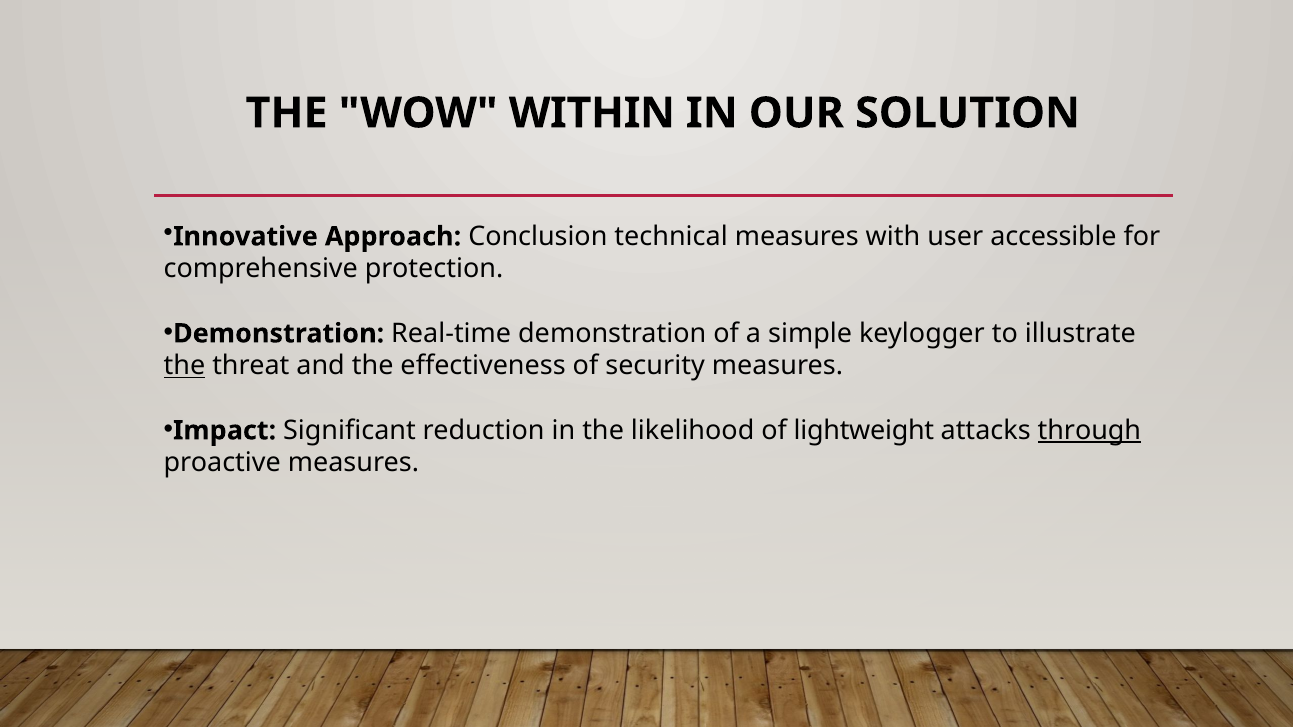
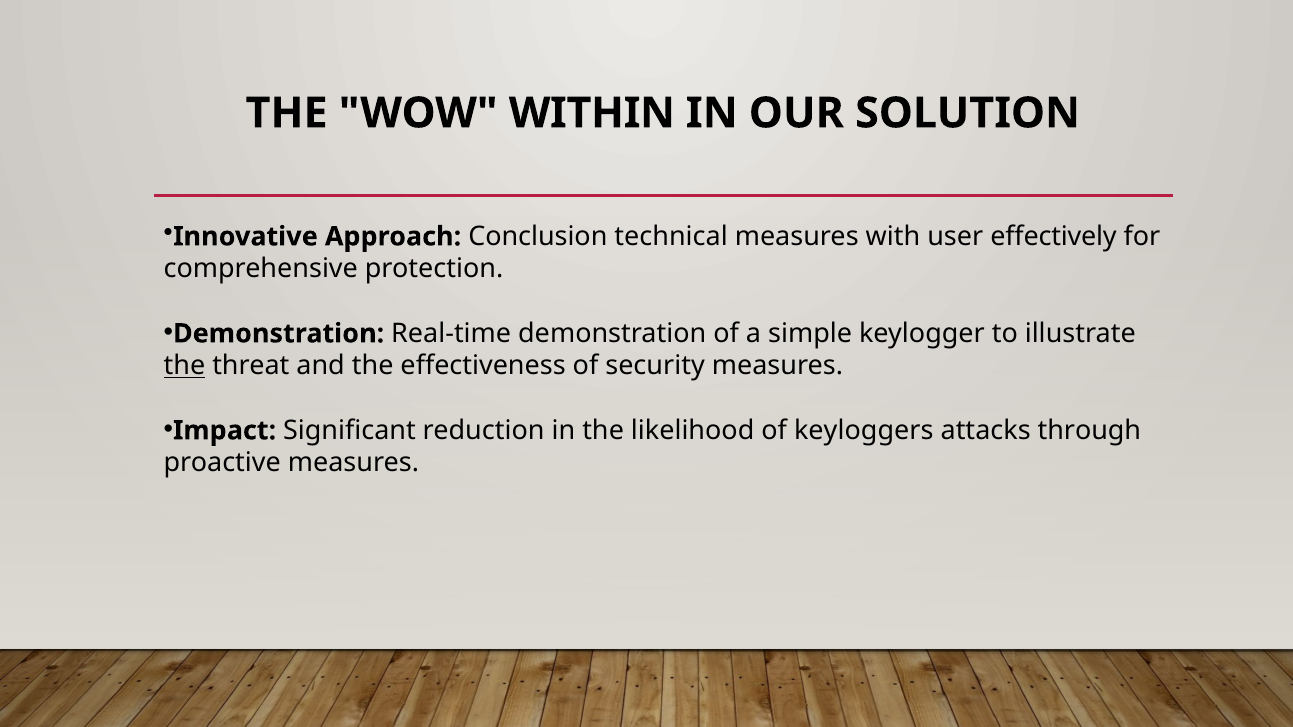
accessible: accessible -> effectively (1054, 237)
lightweight: lightweight -> keyloggers (864, 431)
through underline: present -> none (1089, 431)
